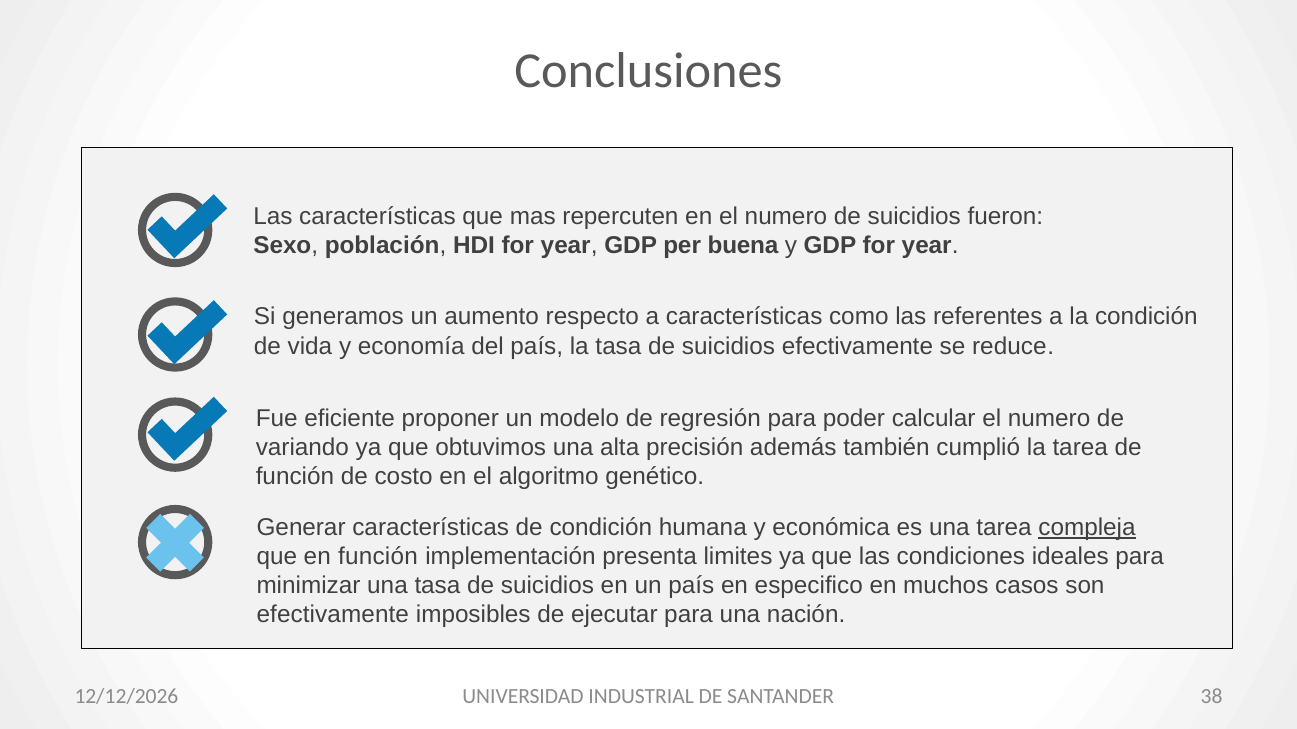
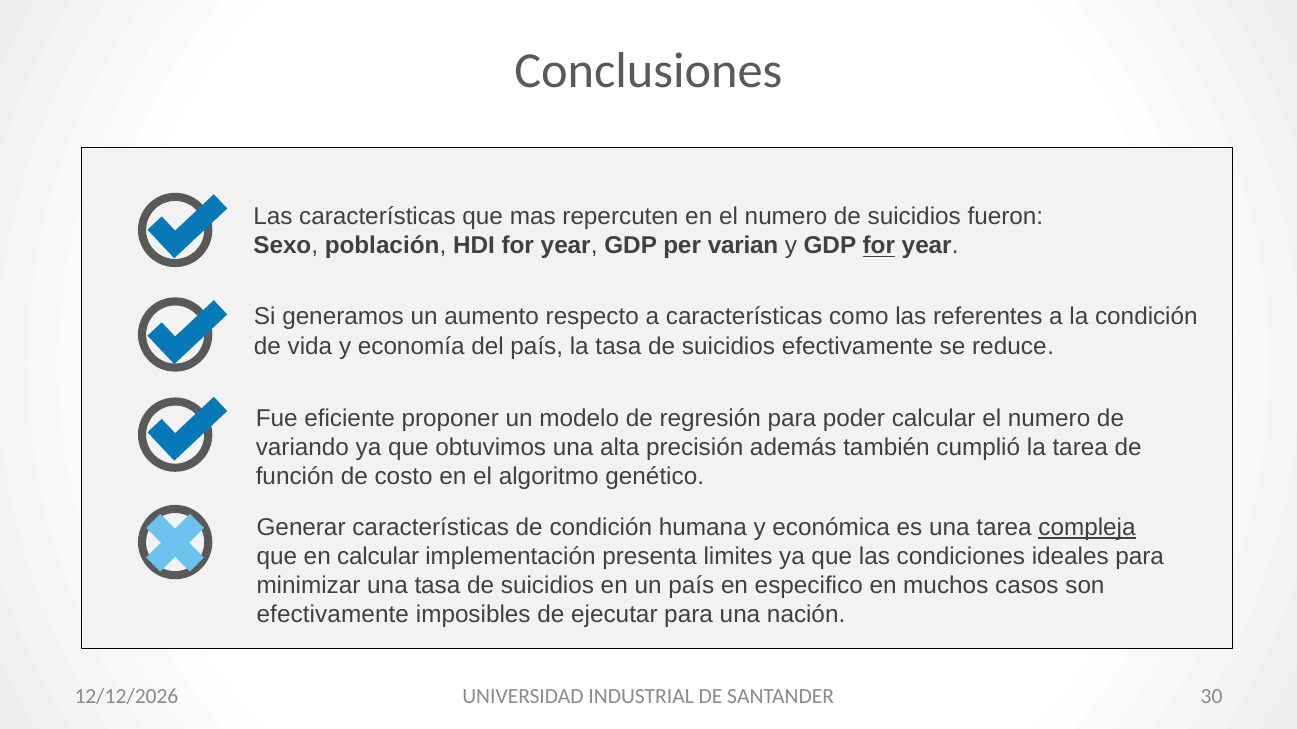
buena: buena -> varian (743, 246)
for underline: none -> present (879, 246)
en función: función -> calcular (378, 557)
38: 38 -> 30 (1212, 697)
